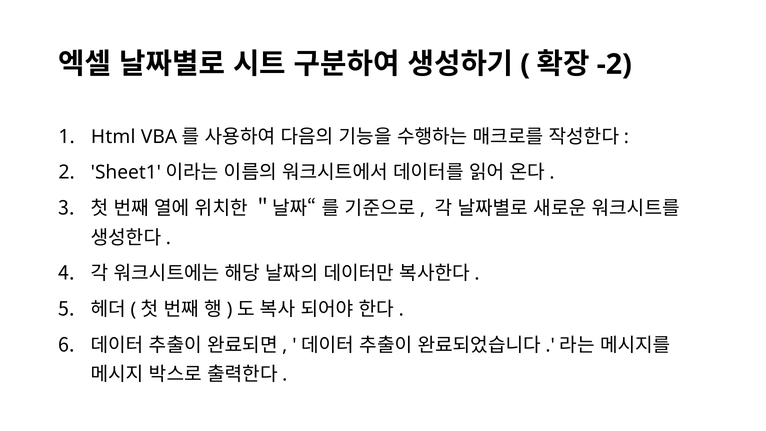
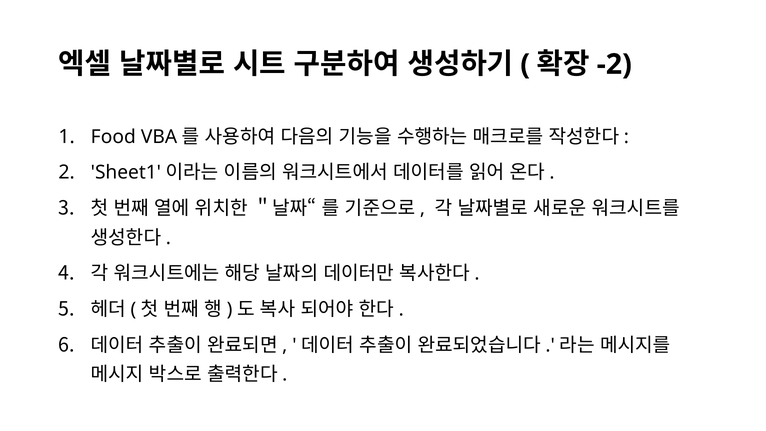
Html: Html -> Food (113, 137)
